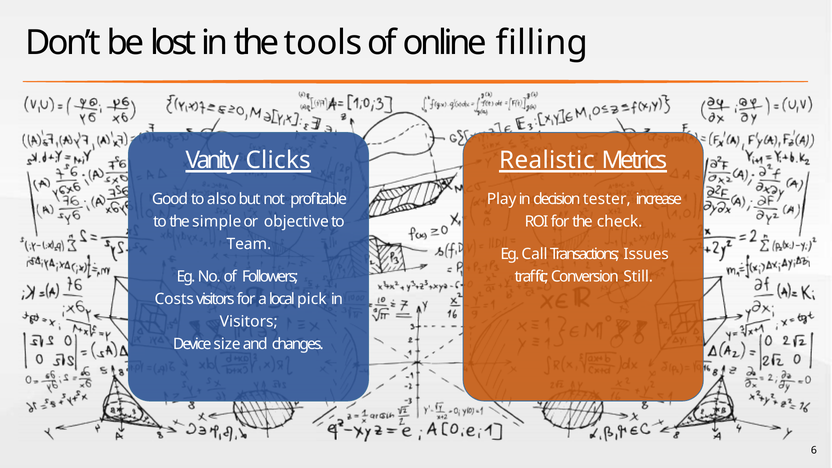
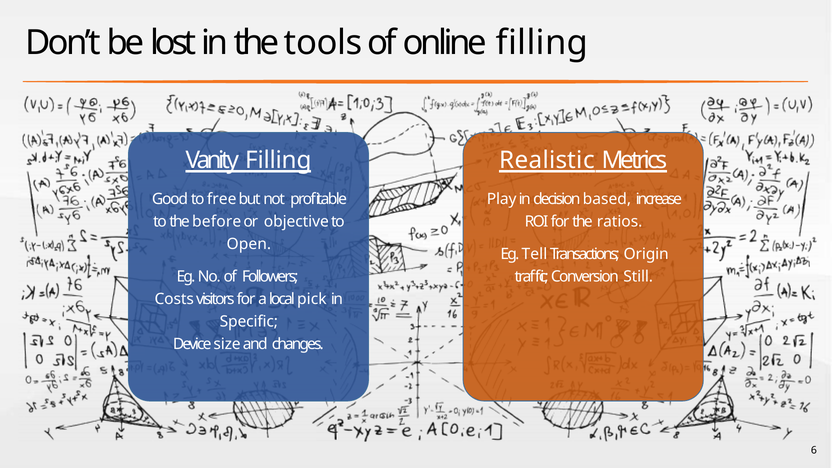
Vanity Clicks: Clicks -> Filling (279, 160)
also: also -> free (222, 199)
tester: tester -> based (607, 199)
simple: simple -> before (217, 221)
check: check -> ratios (620, 221)
Team: Team -> Open (249, 244)
Call: Call -> Tell (534, 254)
Issues: Issues -> Origin (646, 254)
Visitors: Visitors -> Specific (249, 322)
